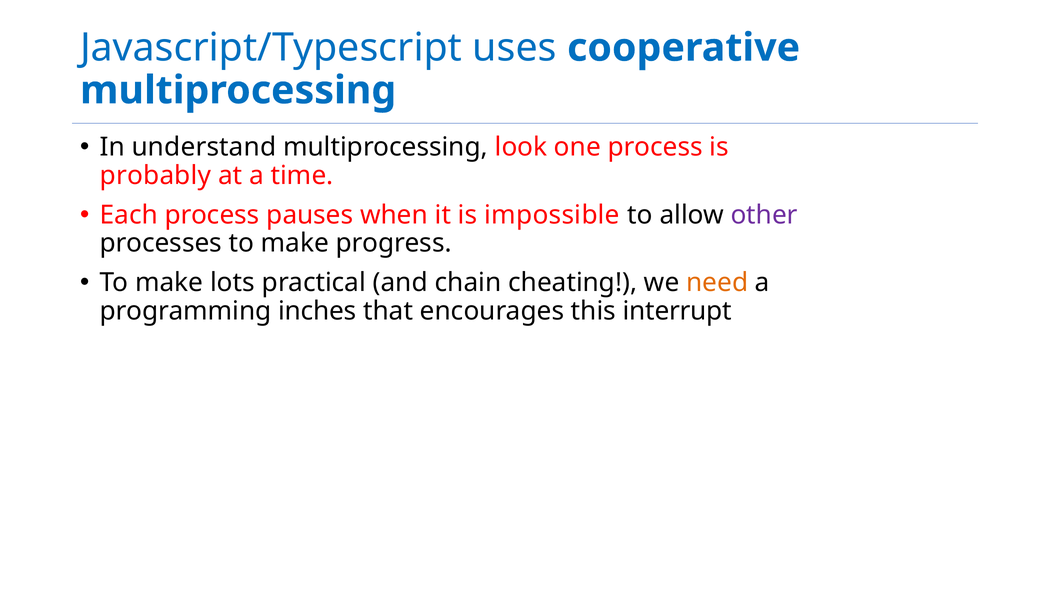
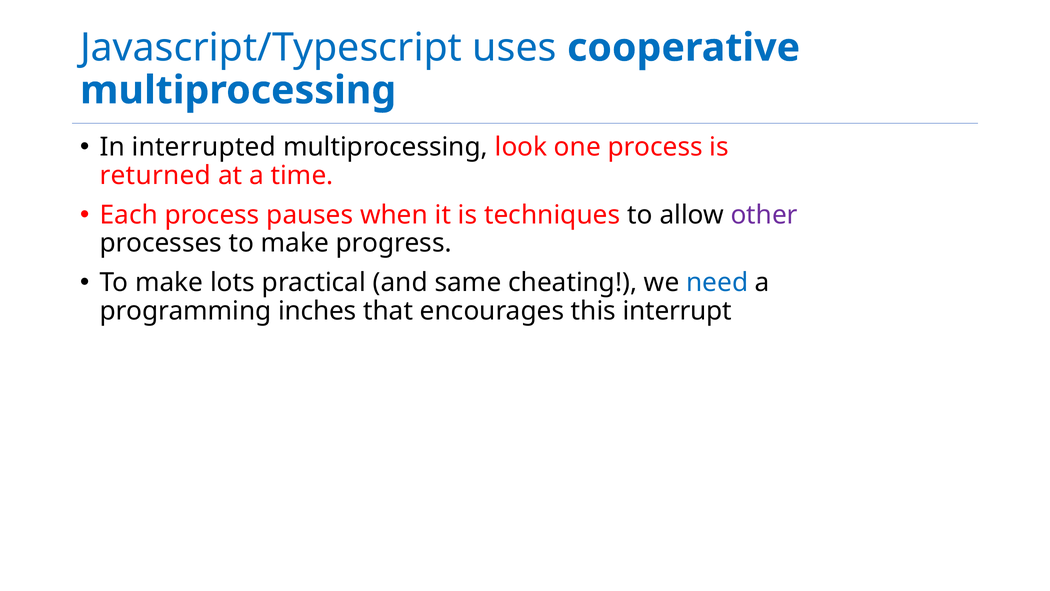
understand: understand -> interrupted (204, 147)
probably: probably -> returned (155, 175)
impossible: impossible -> techniques (552, 215)
chain: chain -> same (468, 282)
need colour: orange -> blue (717, 282)
